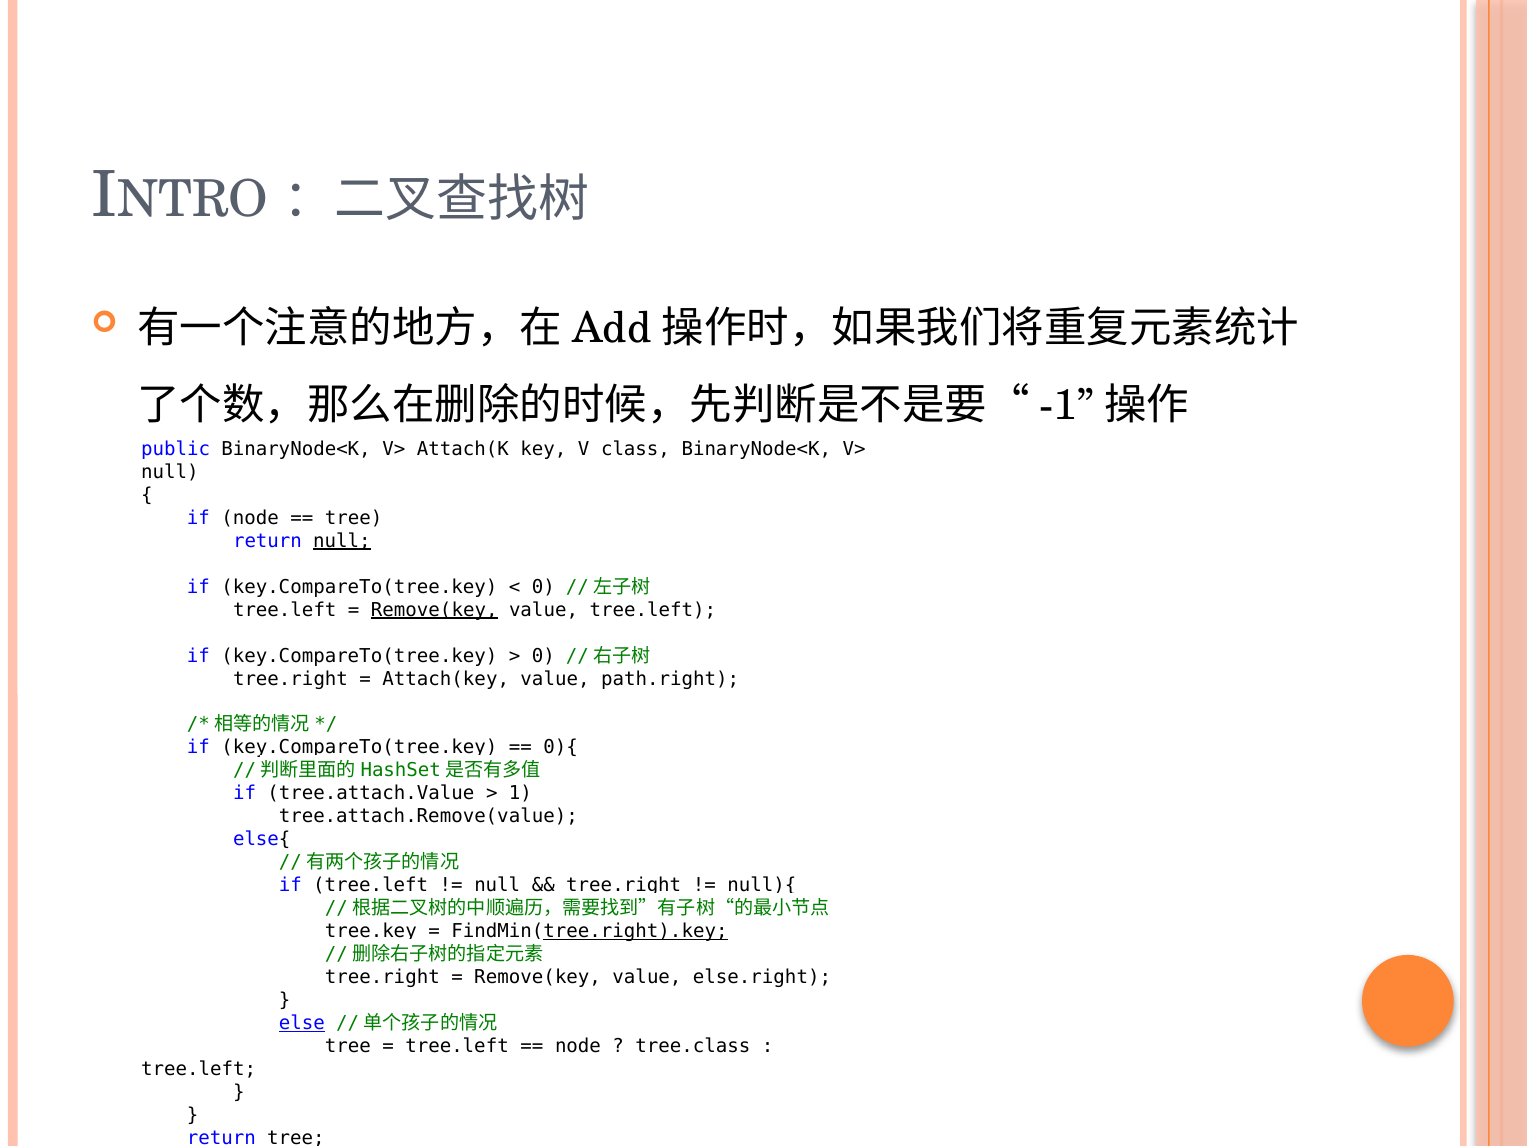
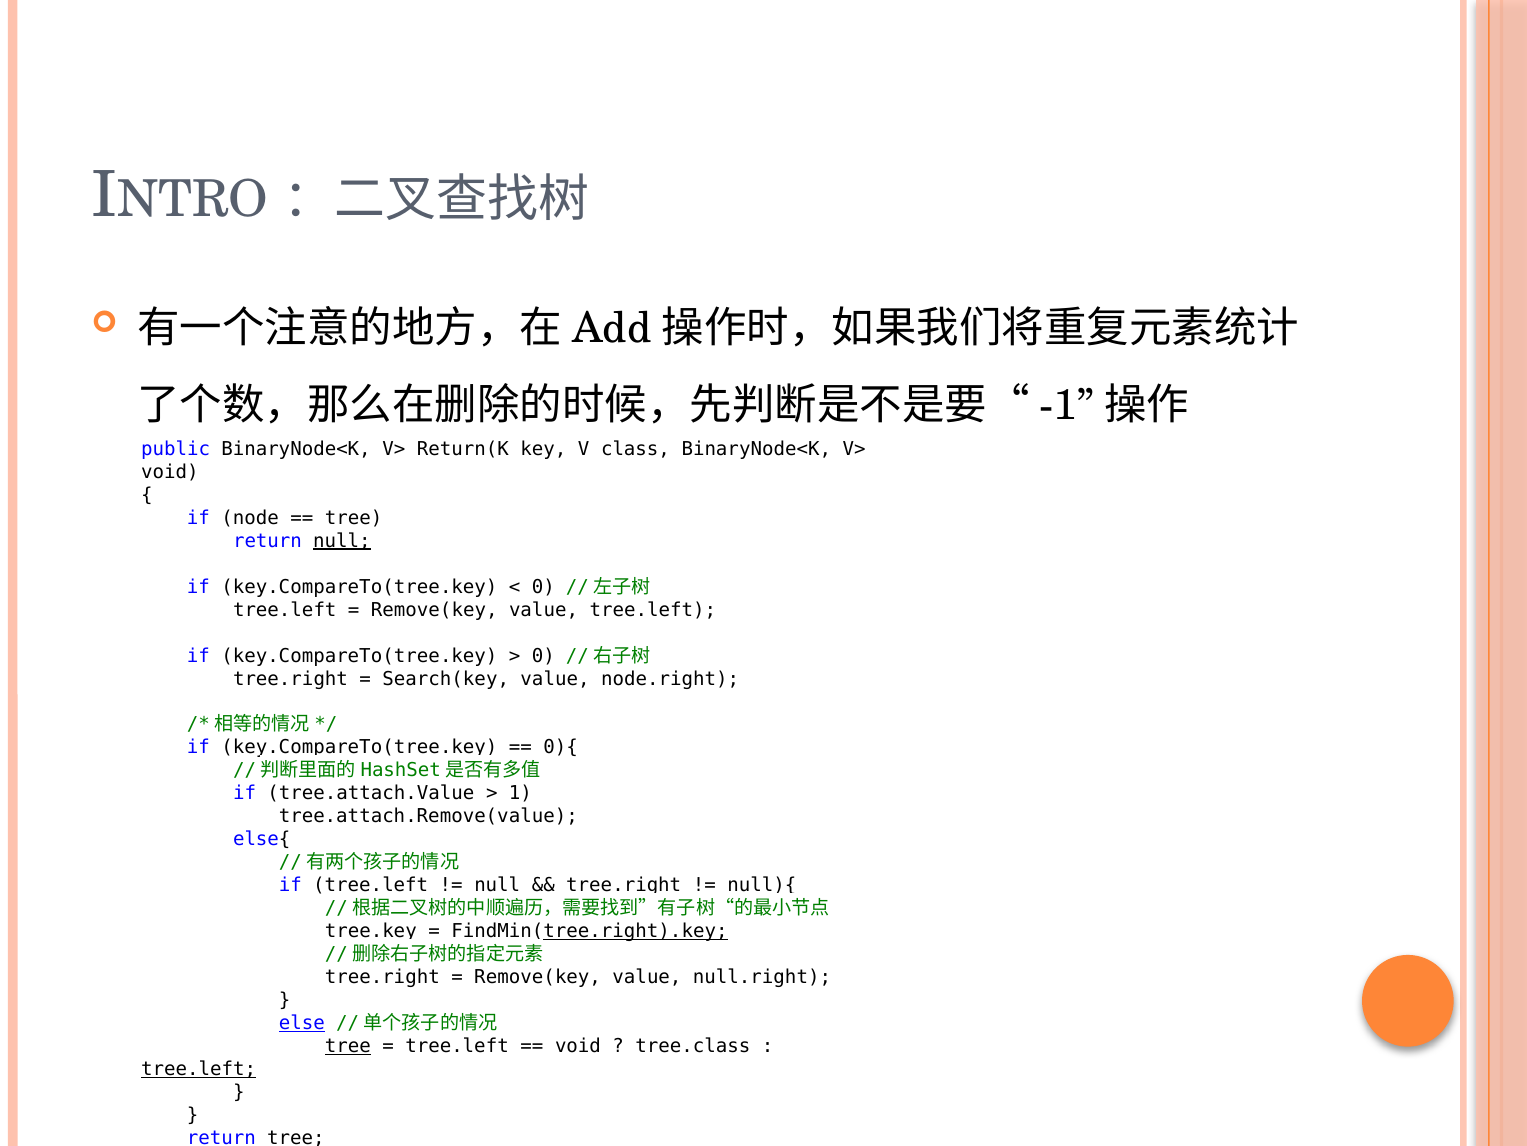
Attach(K: Attach(K -> Return(K (463, 449)
null: null -> void (170, 472)
Remove(key underline: present -> none (434, 609)
Attach(key: Attach(key -> Search(key (446, 678)
path.right: path.right -> node.right (670, 678)
else.right: else.right -> null.right (762, 977)
tree underline: none -> present (348, 1046)
node: node -> void (578, 1046)
tree.left underline: none -> present (199, 1069)
